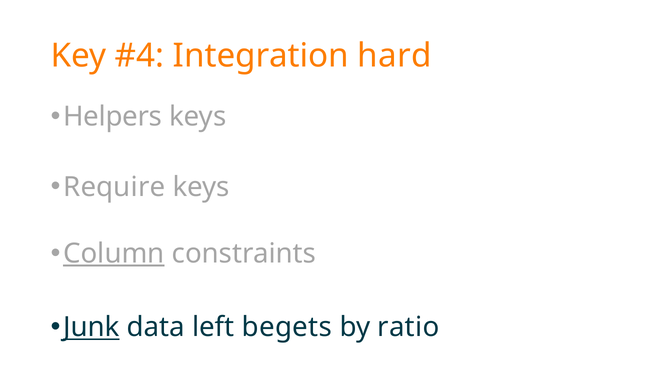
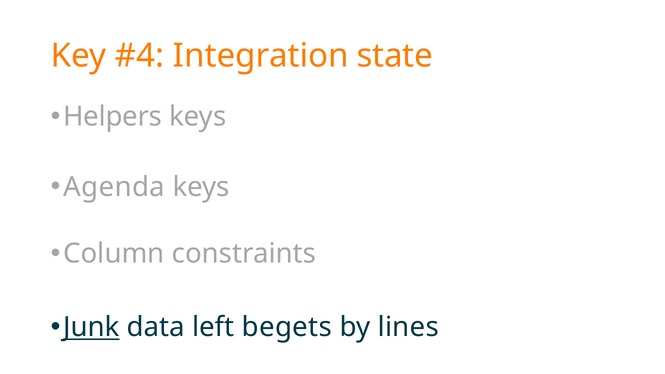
hard: hard -> state (395, 56)
Require: Require -> Agenda (114, 187)
Column underline: present -> none (114, 254)
ratio: ratio -> lines (408, 327)
